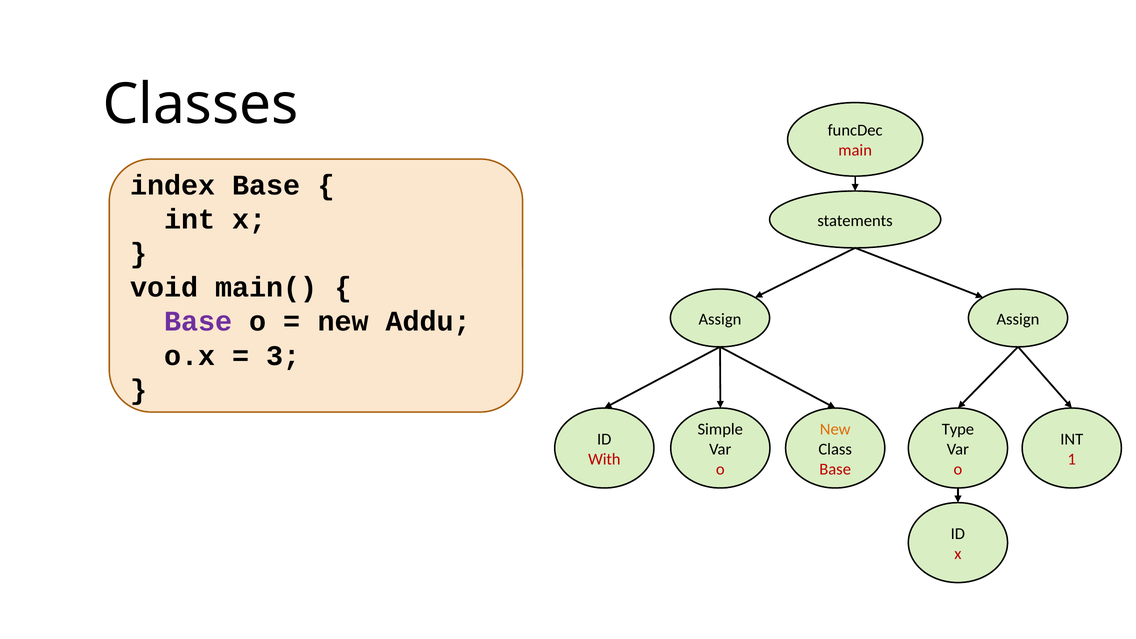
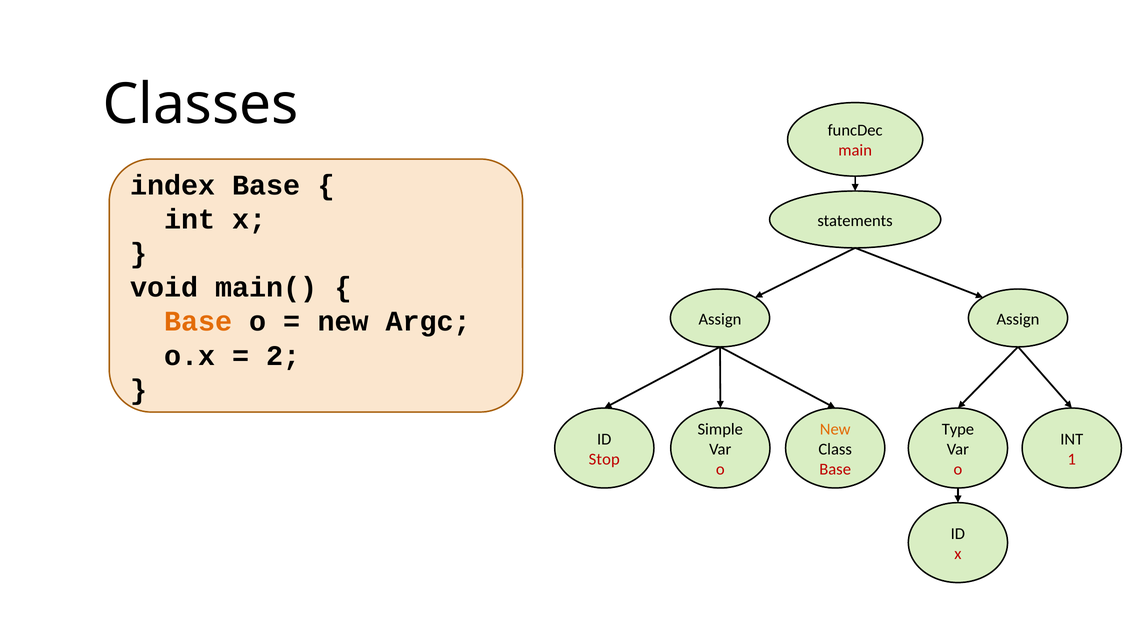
Base colour: purple -> orange (198, 322)
Addu: Addu -> Argc (428, 322)
3: 3 -> 2 (283, 356)
With: With -> Stop (604, 459)
